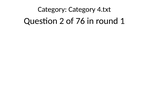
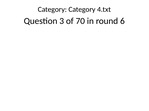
2: 2 -> 3 (62, 21)
76: 76 -> 70 (80, 21)
1: 1 -> 6 (122, 21)
